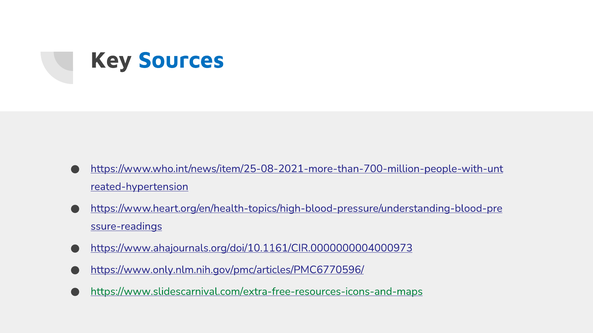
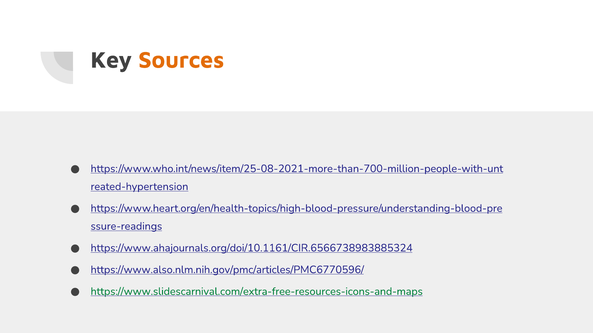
Sources colour: blue -> orange (181, 60)
https://www.ahajournals.org/doi/10.1161/CIR.0000000004000973: https://www.ahajournals.org/doi/10.1161/CIR.0000000004000973 -> https://www.ahajournals.org/doi/10.1161/CIR.6566738983885324 (252, 248)
https://www.only.nlm.nih.gov/pmc/articles/PMC6770596/: https://www.only.nlm.nih.gov/pmc/articles/PMC6770596/ -> https://www.also.nlm.nih.gov/pmc/articles/PMC6770596/ (227, 270)
